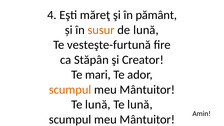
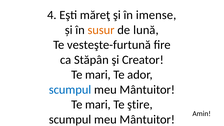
pământ: pământ -> imense (156, 15)
scumpul colour: orange -> blue (70, 90)
lună: lună -> mari (98, 105)
lună: lună -> ştire (140, 105)
